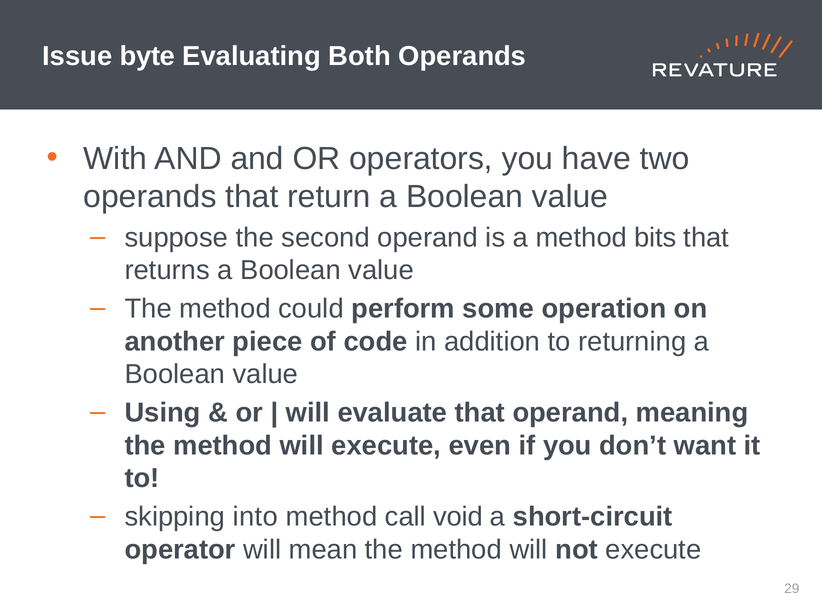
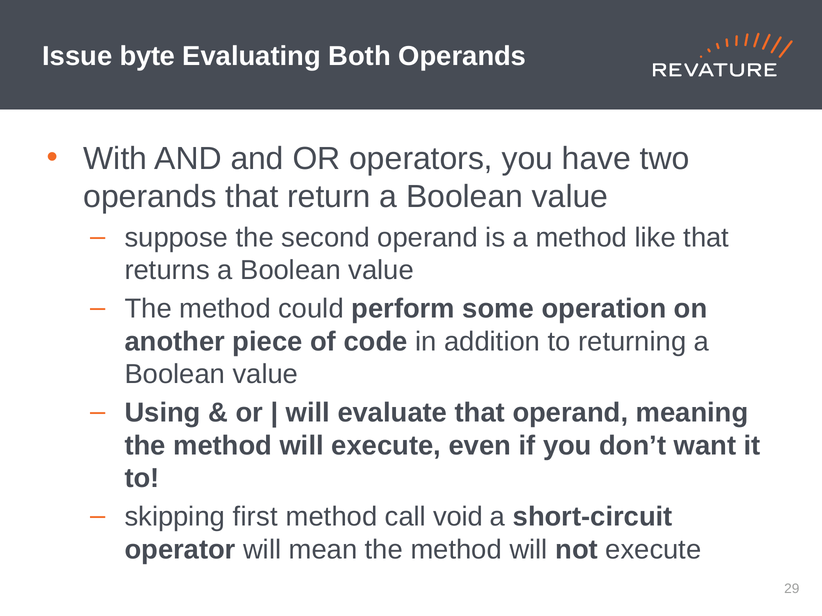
bits: bits -> like (655, 238)
into: into -> first (255, 517)
